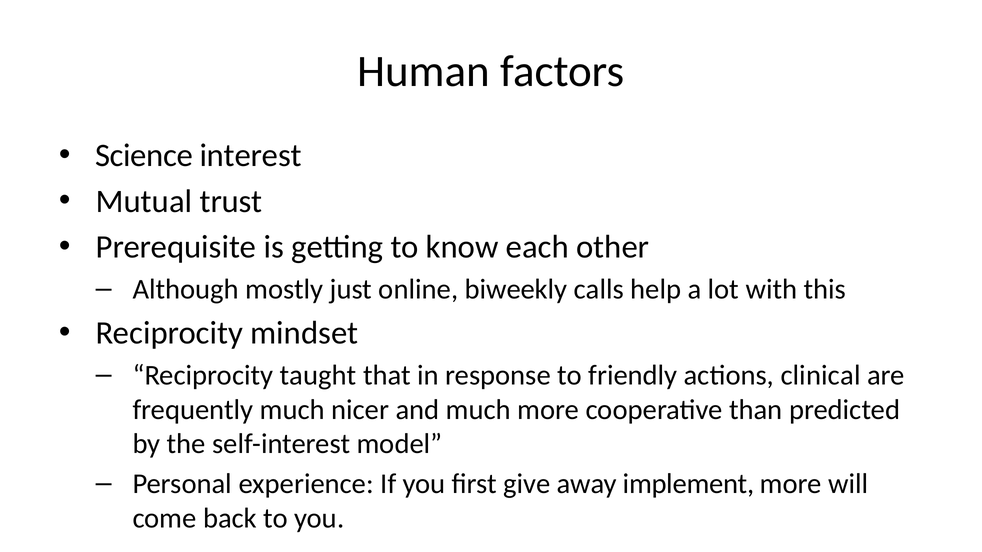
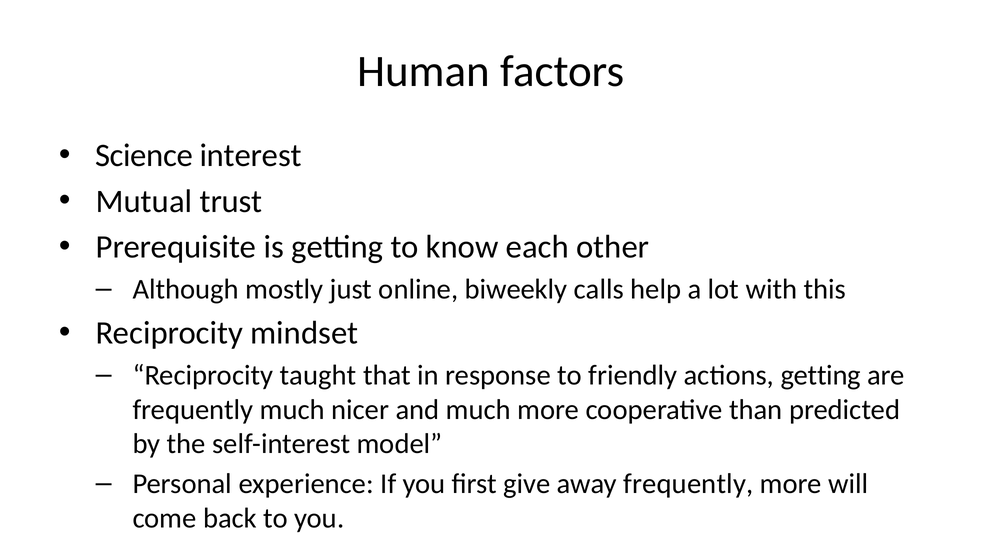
actions clinical: clinical -> getting (821, 376)
away implement: implement -> frequently (688, 484)
